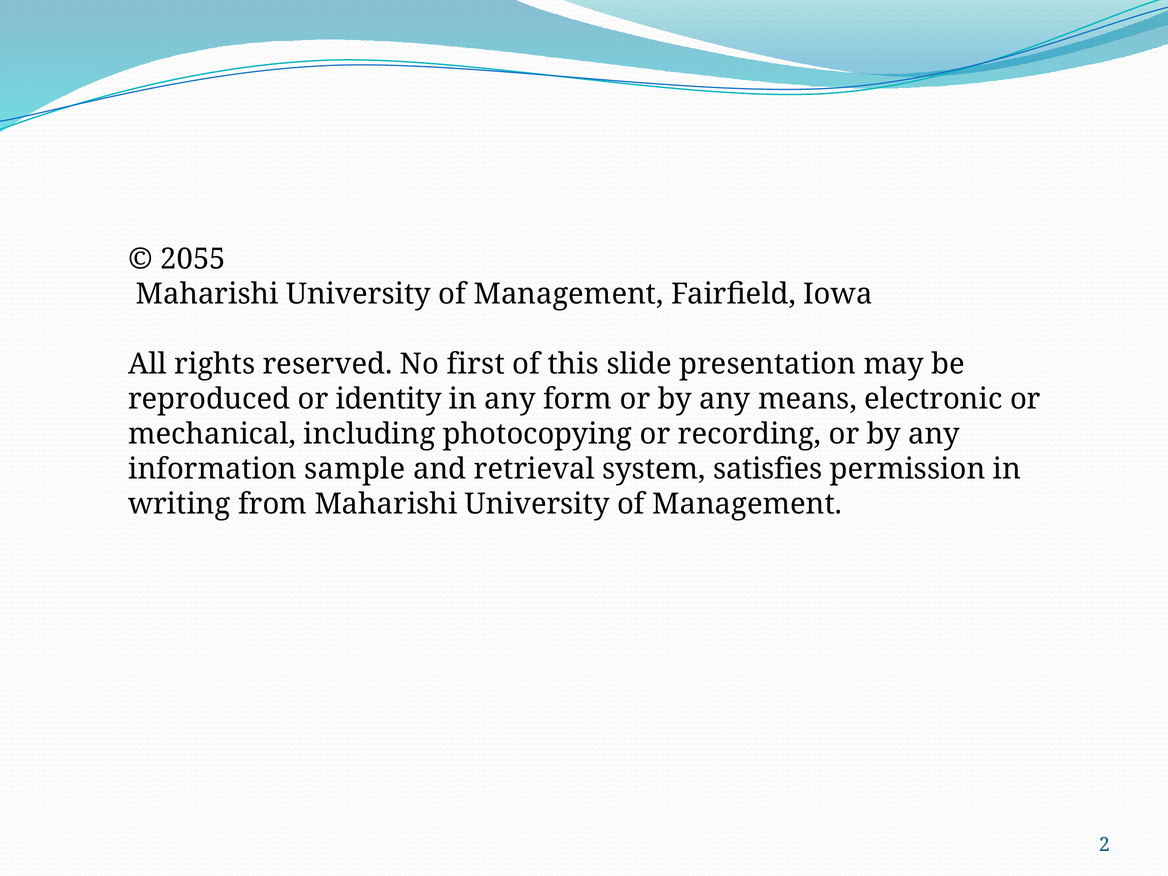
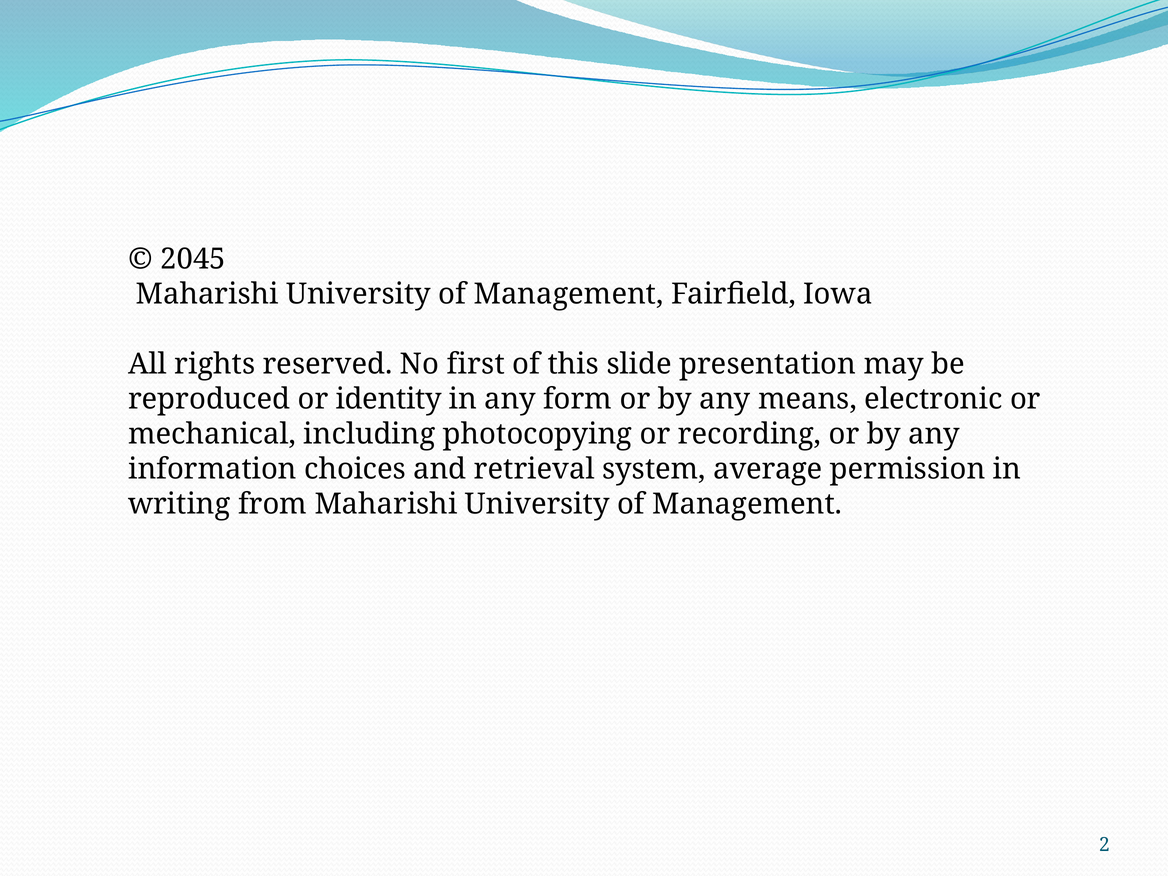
2055: 2055 -> 2045 (193, 259)
sample: sample -> choices (355, 469)
satisfies: satisfies -> average (768, 469)
